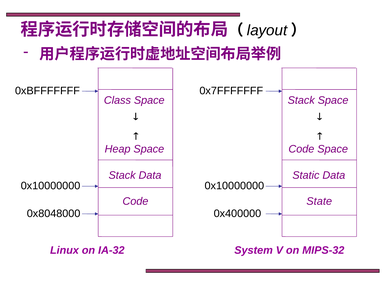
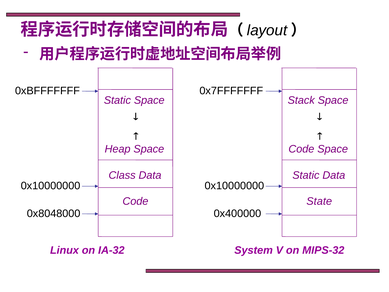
Class: Class -> Static (117, 100)
Stack: Stack -> Class (122, 175)
